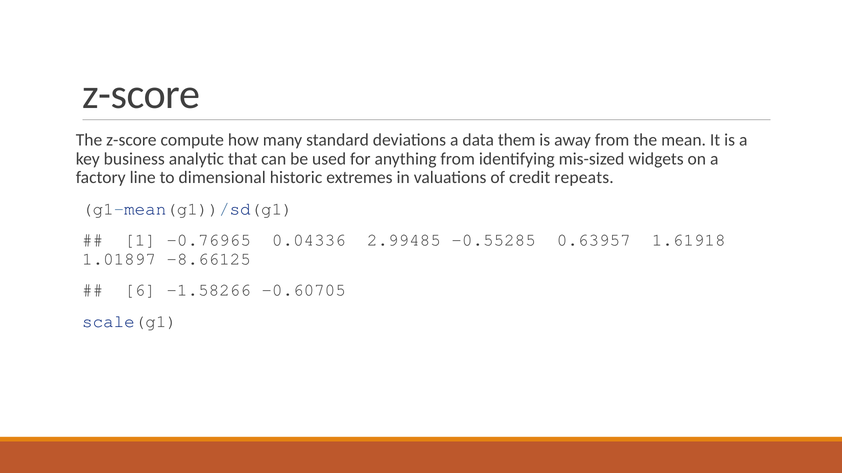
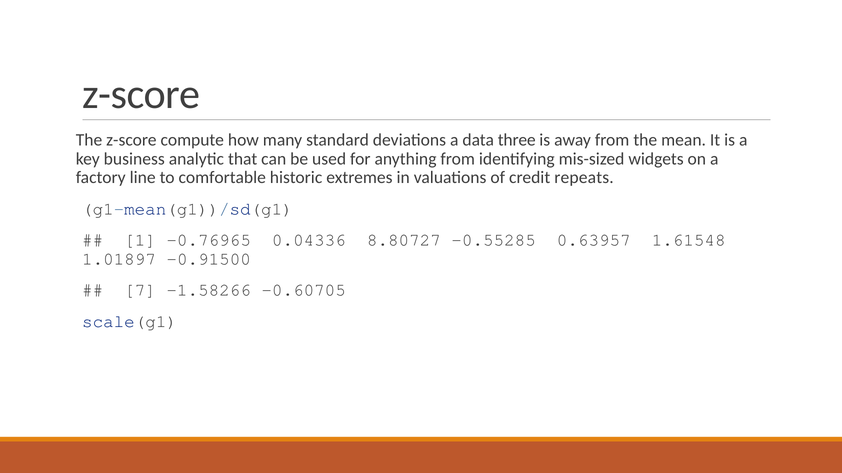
them: them -> three (517, 140)
dimensional: dimensional -> comfortable (222, 178)
2.99485: 2.99485 -> 8.80727 (404, 240)
1.61918: 1.61918 -> 1.61548 (689, 240)
-8.66125: -8.66125 -> -0.91500 (209, 259)
6: 6 -> 7 (140, 291)
